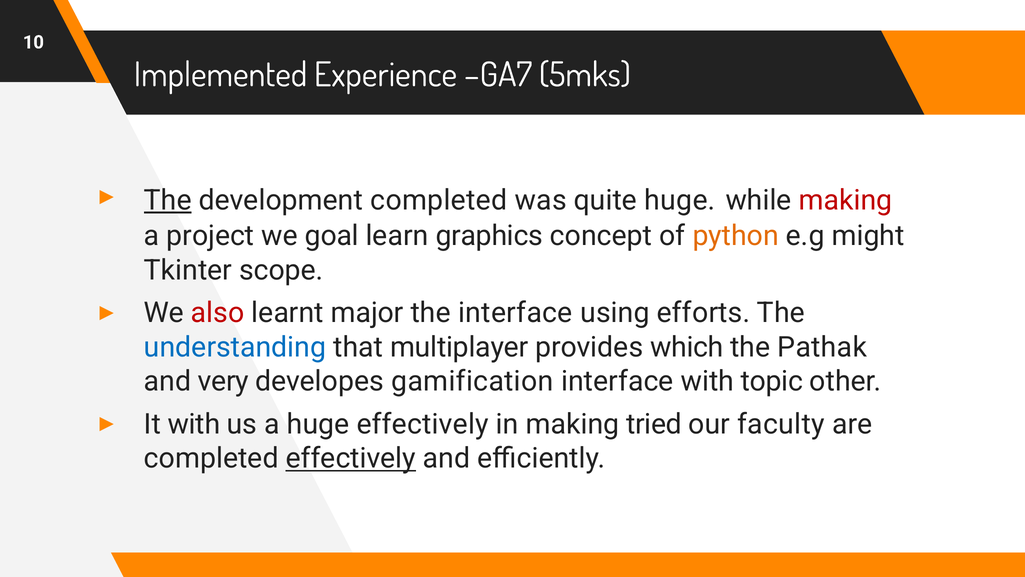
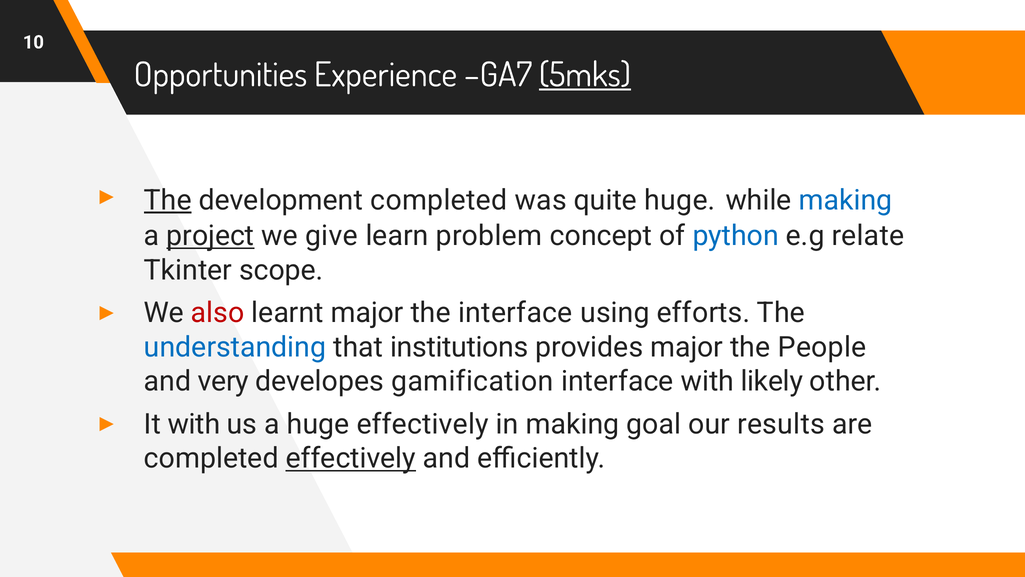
Implemented: Implemented -> Opportunities (220, 75)
5mks underline: none -> present (585, 75)
making colour: red -> blue (845, 200)
project underline: none -> present (210, 236)
goal: goal -> give (332, 236)
graphics: graphics -> problem (489, 236)
python colour: orange -> blue (736, 236)
might: might -> relate (868, 236)
multiplayer: multiplayer -> institutions (459, 347)
provides which: which -> major (687, 347)
Pathak: Pathak -> People (822, 347)
topic: topic -> likely (772, 381)
tried: tried -> goal (654, 424)
faculty: faculty -> results (781, 424)
